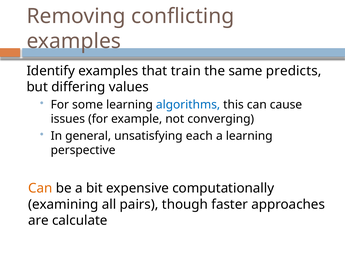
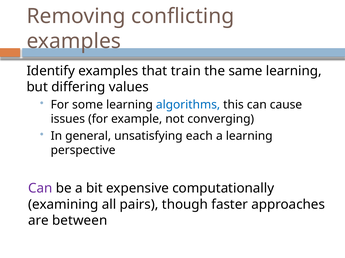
same predicts: predicts -> learning (294, 71)
Can colour: orange -> purple (40, 189)
calculate: calculate -> between (80, 221)
